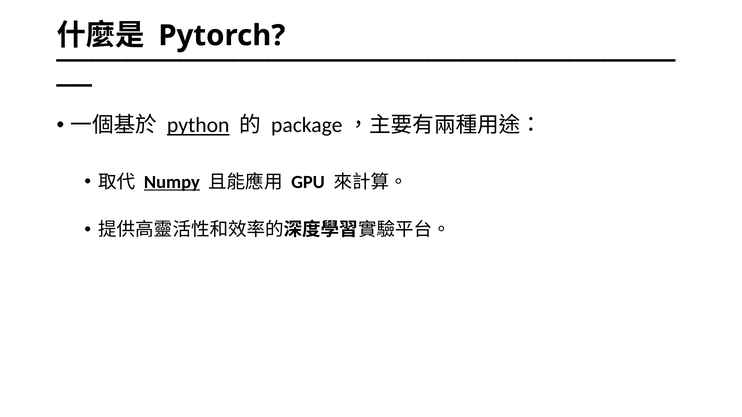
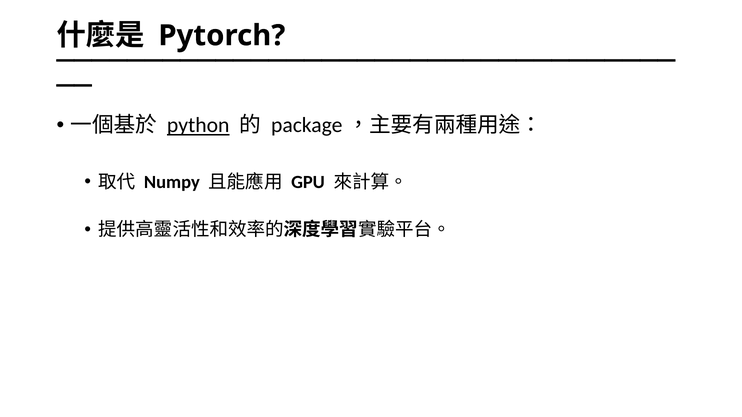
Numpy underline: present -> none (172, 182)
